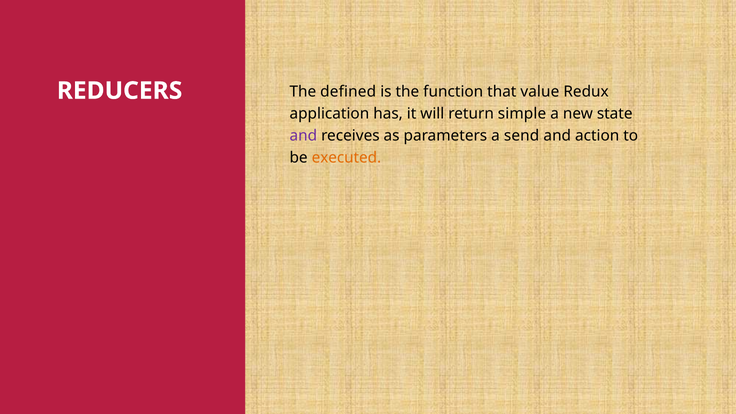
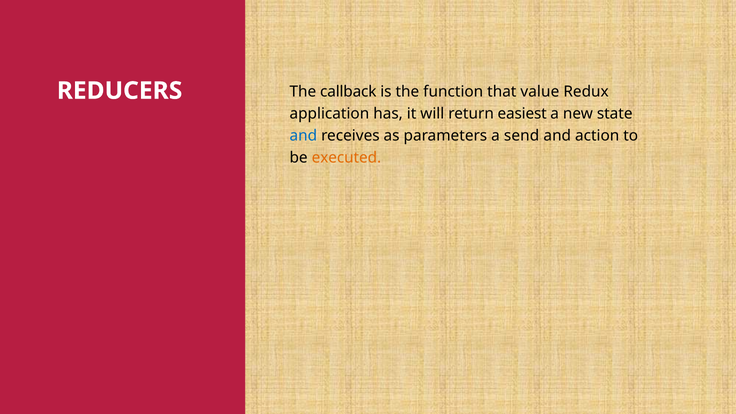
defined: defined -> callback (348, 92)
simple: simple -> easiest (522, 114)
and colour: purple -> blue (303, 136)
